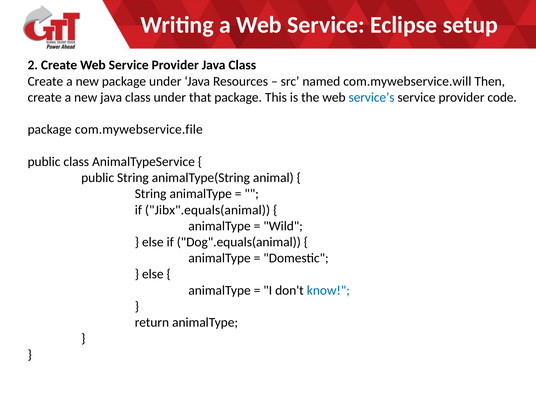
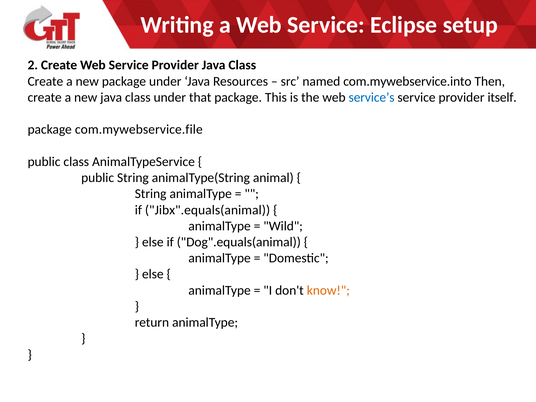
com.mywebservice.will: com.mywebservice.will -> com.mywebservice.into (407, 81)
code: code -> itself (502, 97)
know colour: blue -> orange (328, 290)
